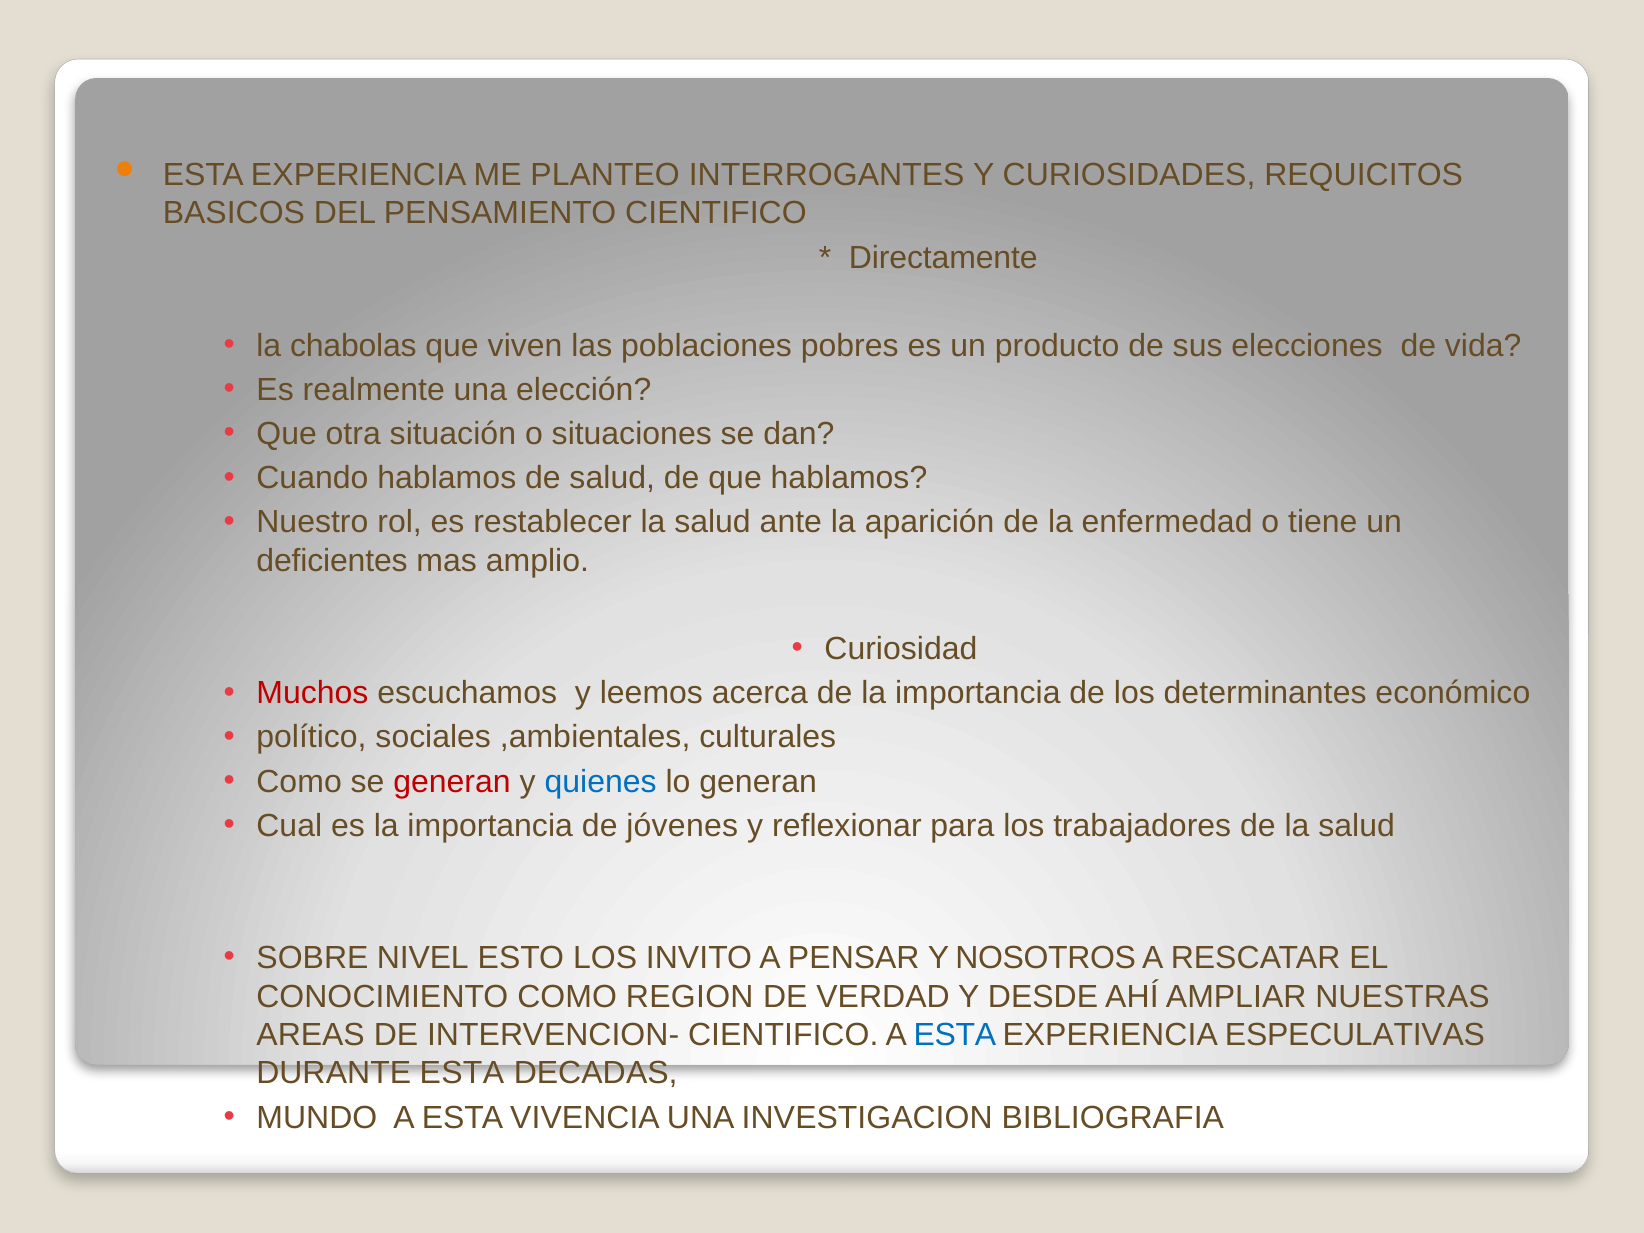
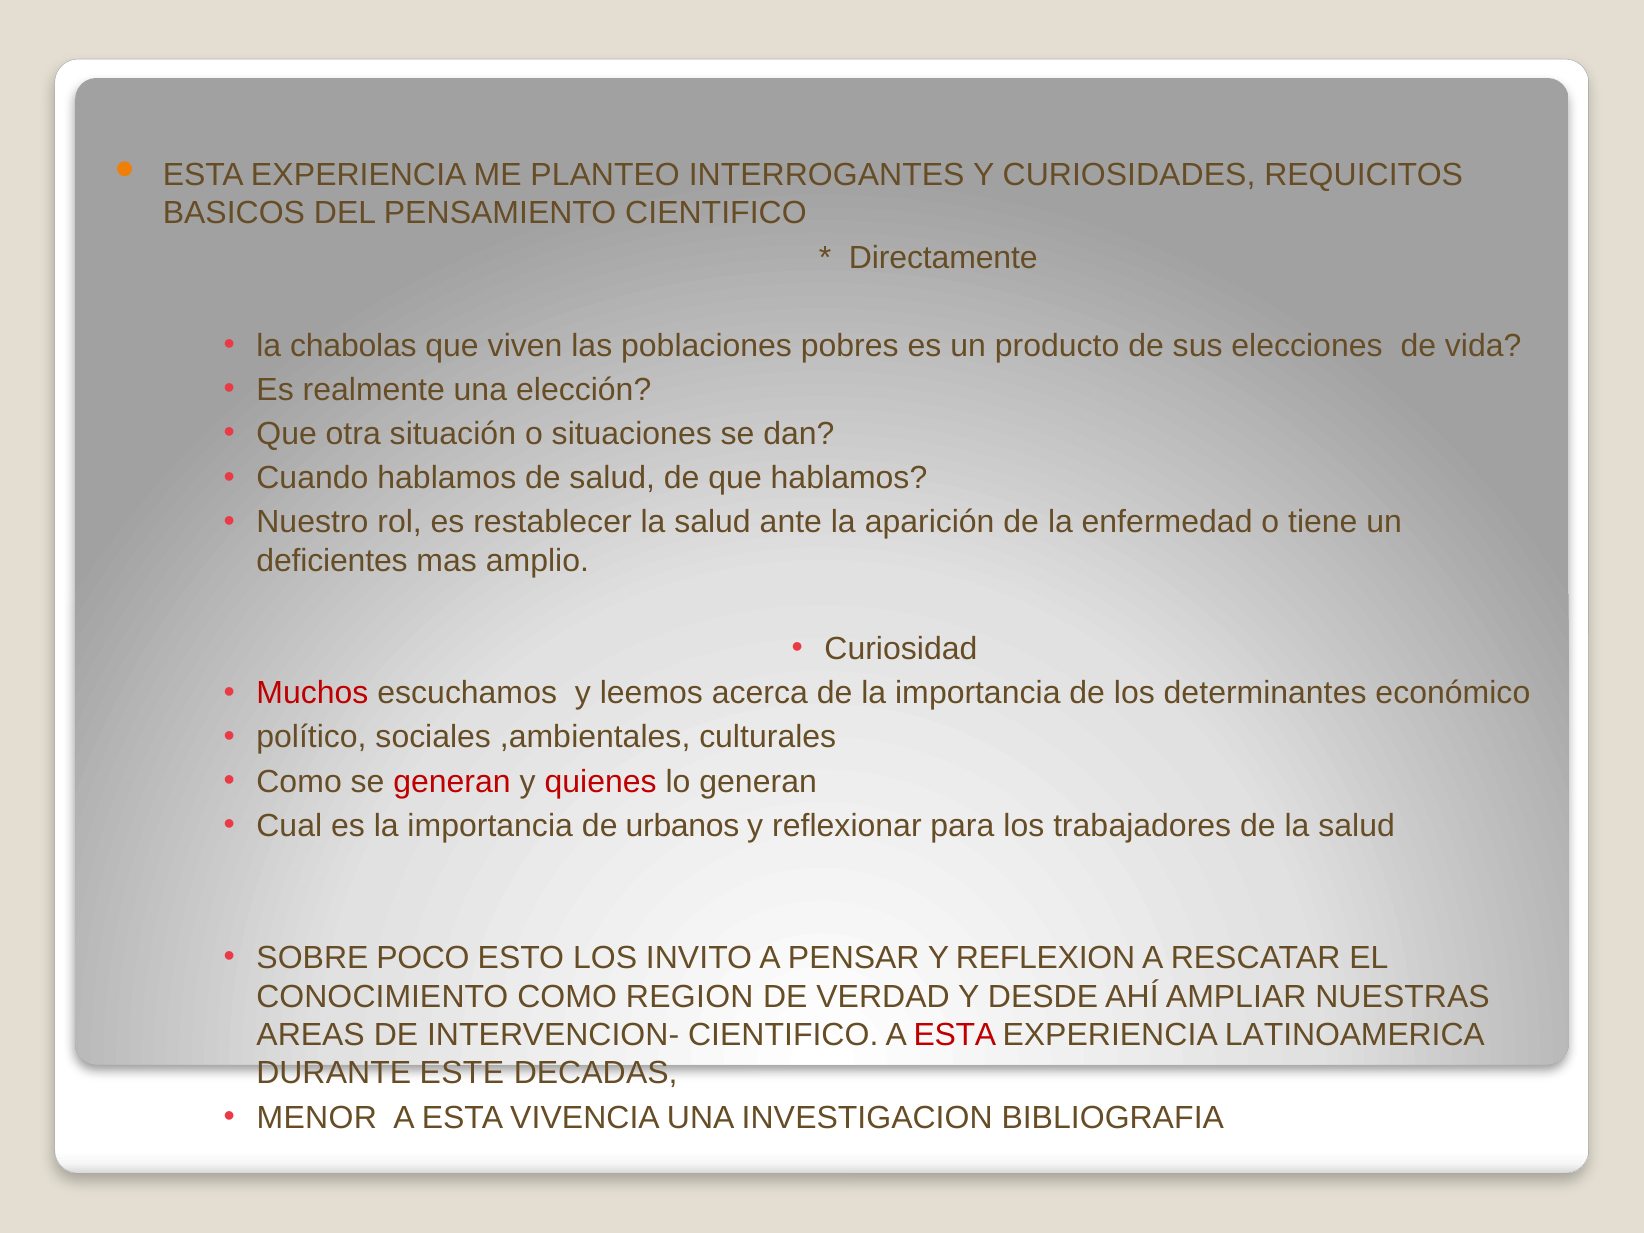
quienes colour: blue -> red (601, 781)
jóvenes: jóvenes -> urbanos (683, 826)
NIVEL: NIVEL -> POCO (423, 958)
NOSOTROS: NOSOTROS -> REFLEXION (1046, 958)
ESTA colour: blue -> red (955, 1035)
ESPECULATIVAS: ESPECULATIVAS -> LATINOAMERICA (1355, 1035)
DURANTE ESTA: ESTA -> ESTE (462, 1073)
MUNDO: MUNDO -> MENOR (317, 1118)
